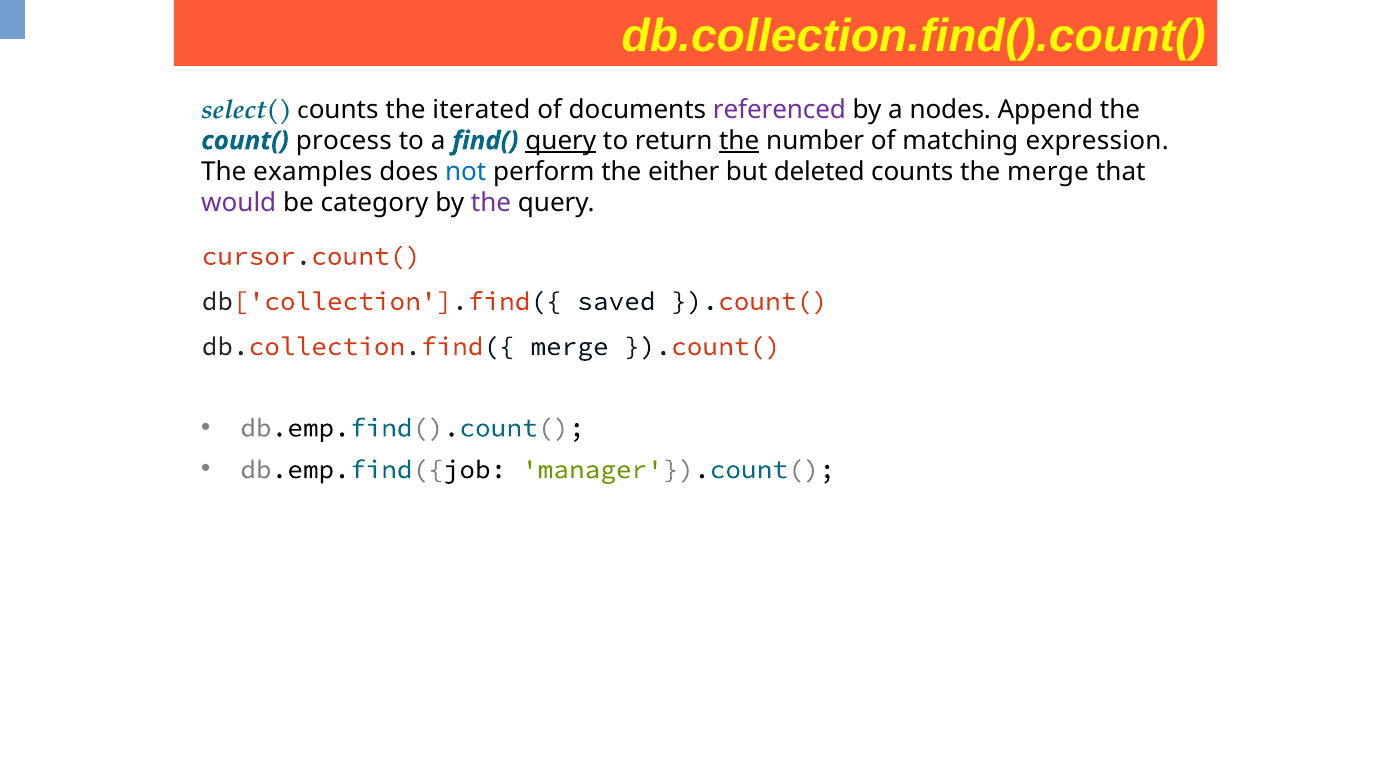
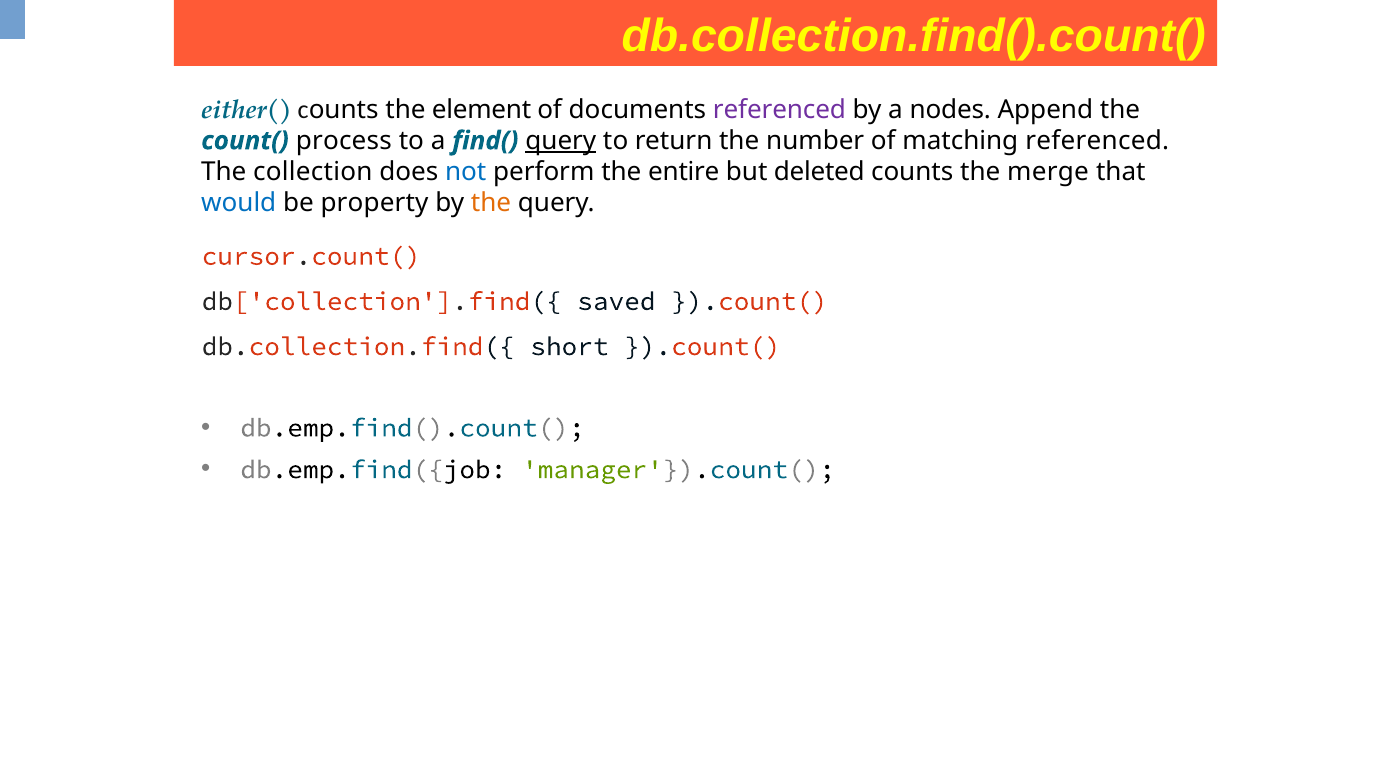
select(: select( -> either( (247, 110)
iterated: iterated -> element (482, 110)
the underline: present -> none (739, 141)
matching expression: expression -> referenced (1097, 141)
examples: examples -> collection (313, 172)
either: either -> entire (684, 172)
would colour: purple -> blue (239, 203)
category: category -> property (374, 203)
the colour: purple -> orange (491, 203)
db.collection.find({ merge: merge -> short (569, 347)
